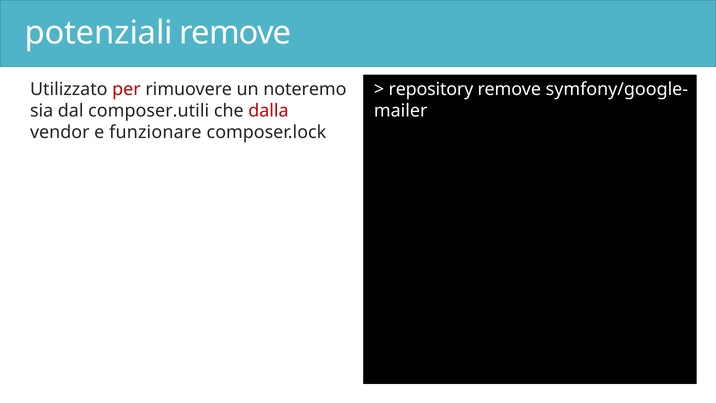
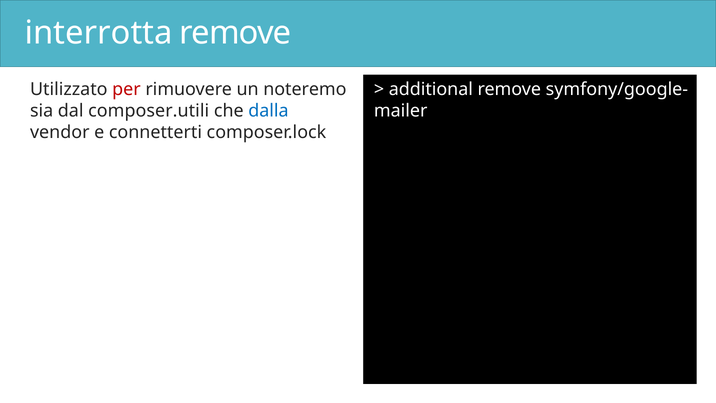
potenziali: potenziali -> interrotta (99, 33)
repository: repository -> additional (431, 89)
dalla colour: red -> blue (268, 111)
funzionare: funzionare -> connetterti (155, 132)
